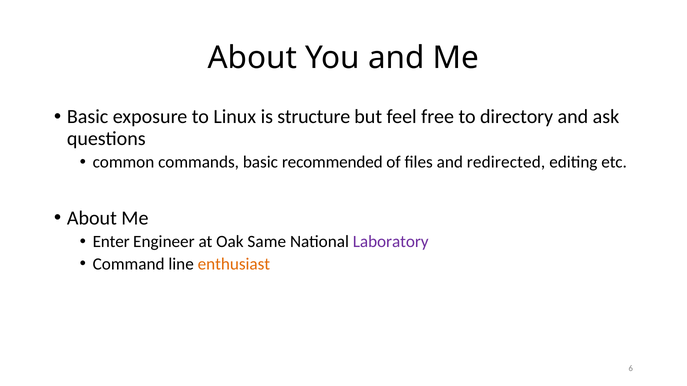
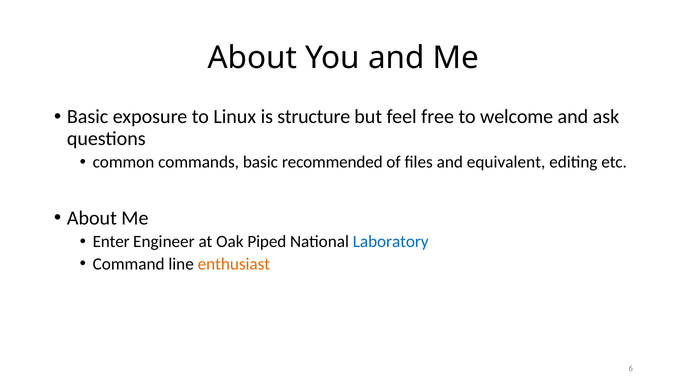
directory: directory -> welcome (517, 117)
redirected: redirected -> equivalent (506, 162)
Same: Same -> Piped (267, 242)
Laboratory colour: purple -> blue (391, 242)
